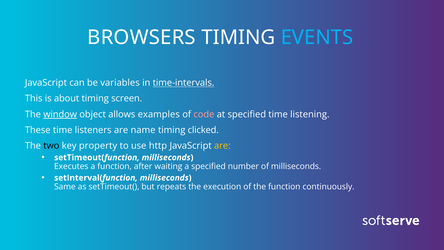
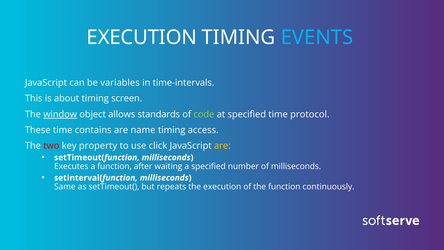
BROWSERS: BROWSERS -> EXECUTION (142, 37)
time-intervals underline: present -> none (183, 83)
examples: examples -> standards (159, 114)
code colour: pink -> light green (204, 114)
listening: listening -> protocol (310, 114)
listeners: listeners -> contains (93, 130)
clicked: clicked -> access (203, 130)
two colour: black -> red (51, 146)
http: http -> click (158, 146)
